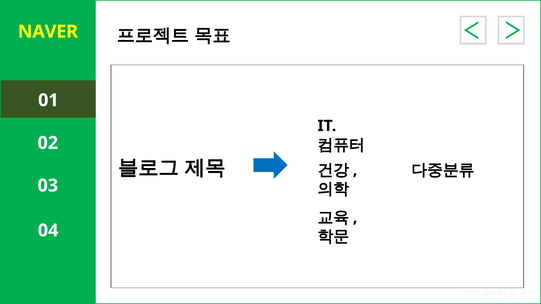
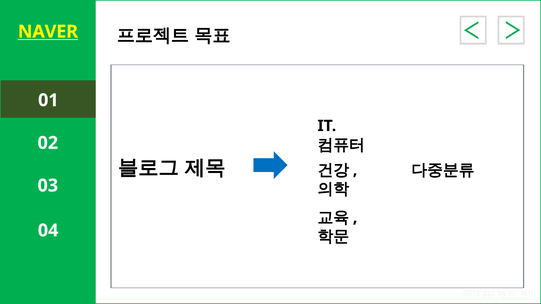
NAVER underline: none -> present (48, 32)
